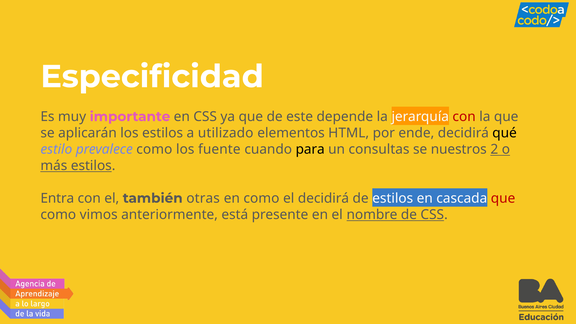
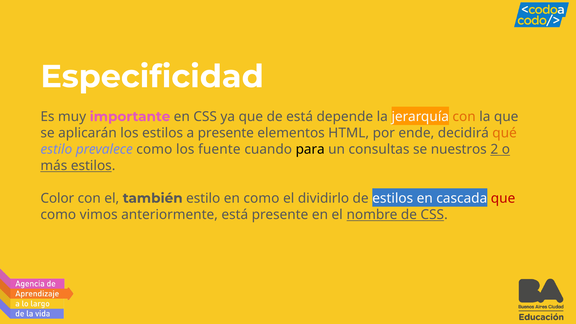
de este: este -> está (300, 117)
con colour: red -> orange (464, 117)
a utilizado: utilizado -> presente (226, 133)
qué colour: black -> orange (505, 133)
Entra: Entra -> Color (57, 198)
también otras: otras -> estilo (203, 198)
el decidirá: decidirá -> dividirlo (323, 198)
